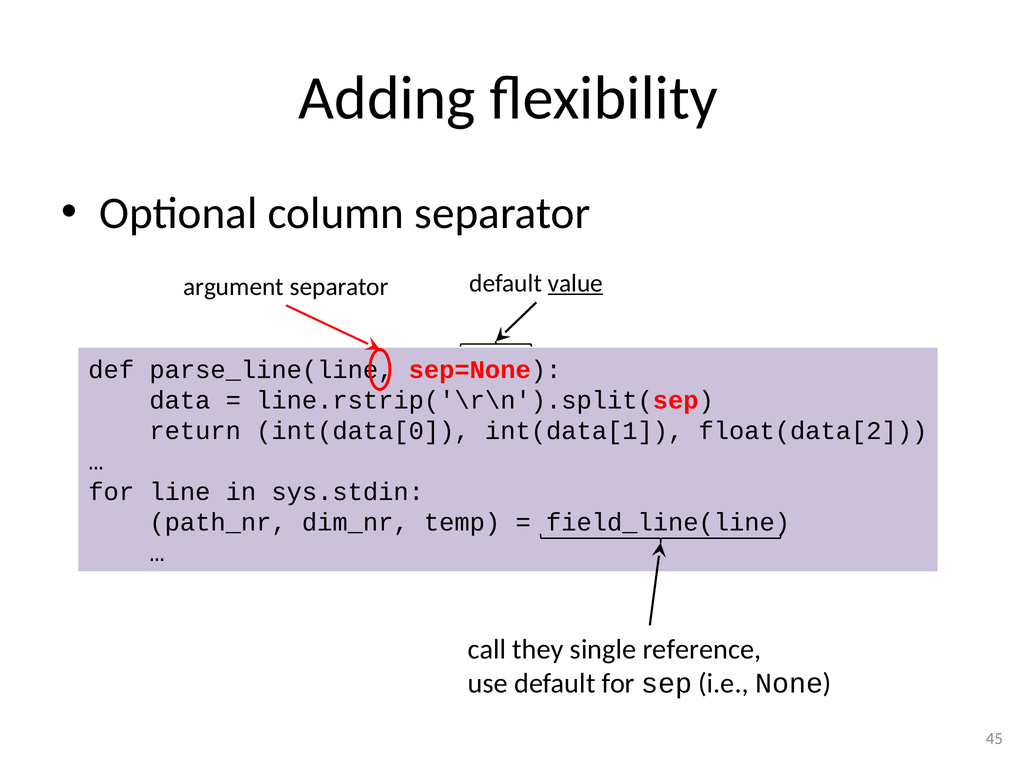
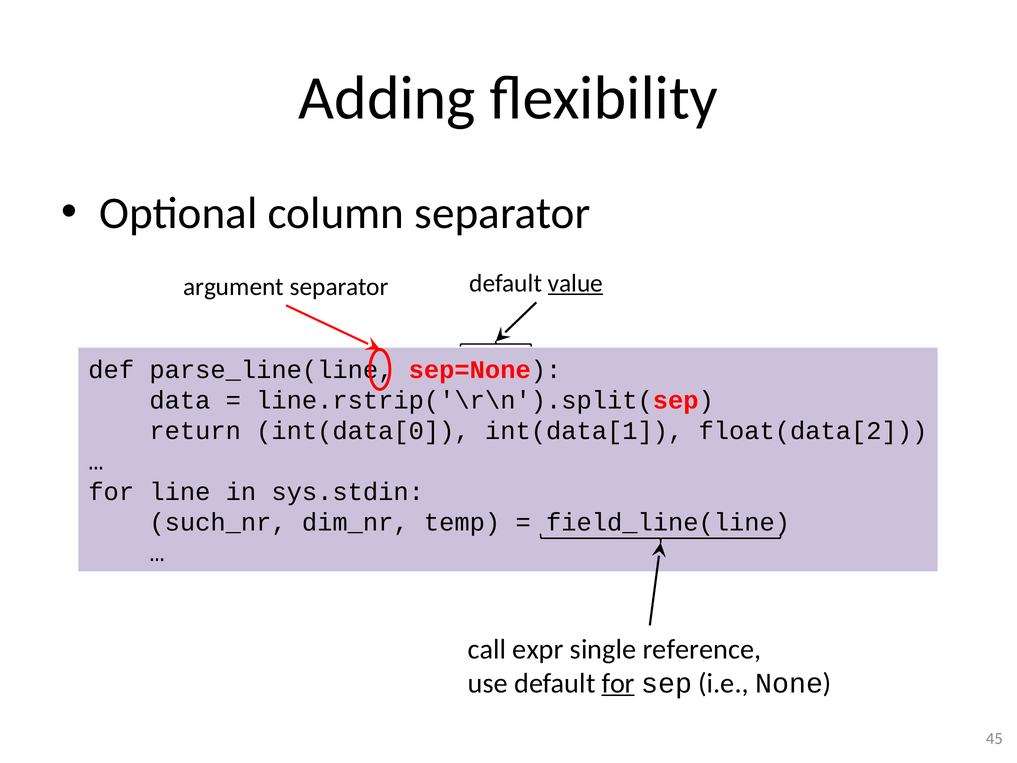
path_nr: path_nr -> such_nr (218, 522)
they: they -> expr (538, 649)
for underline: none -> present (618, 683)
